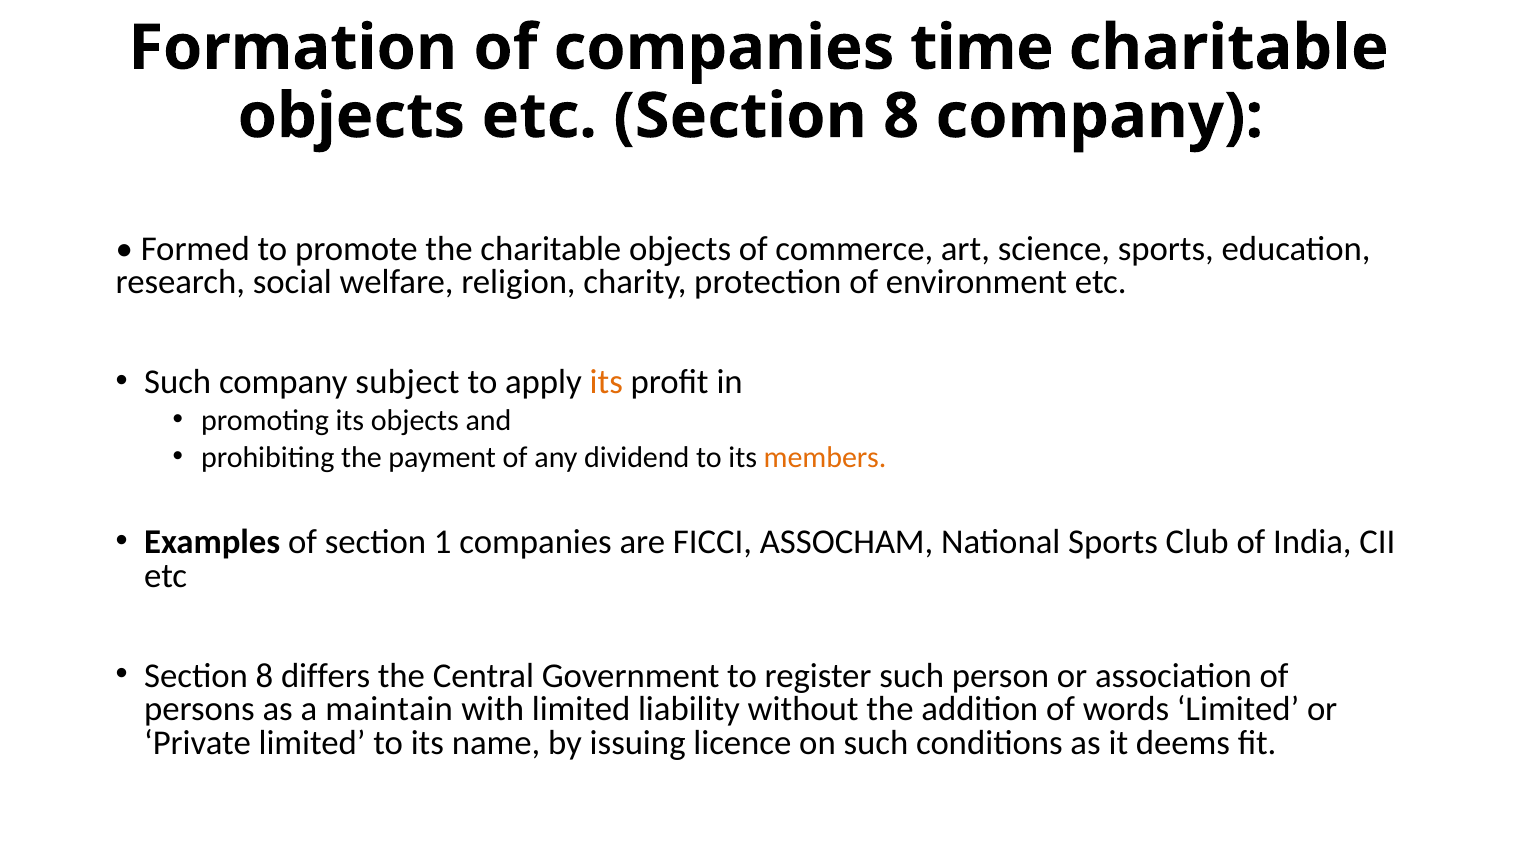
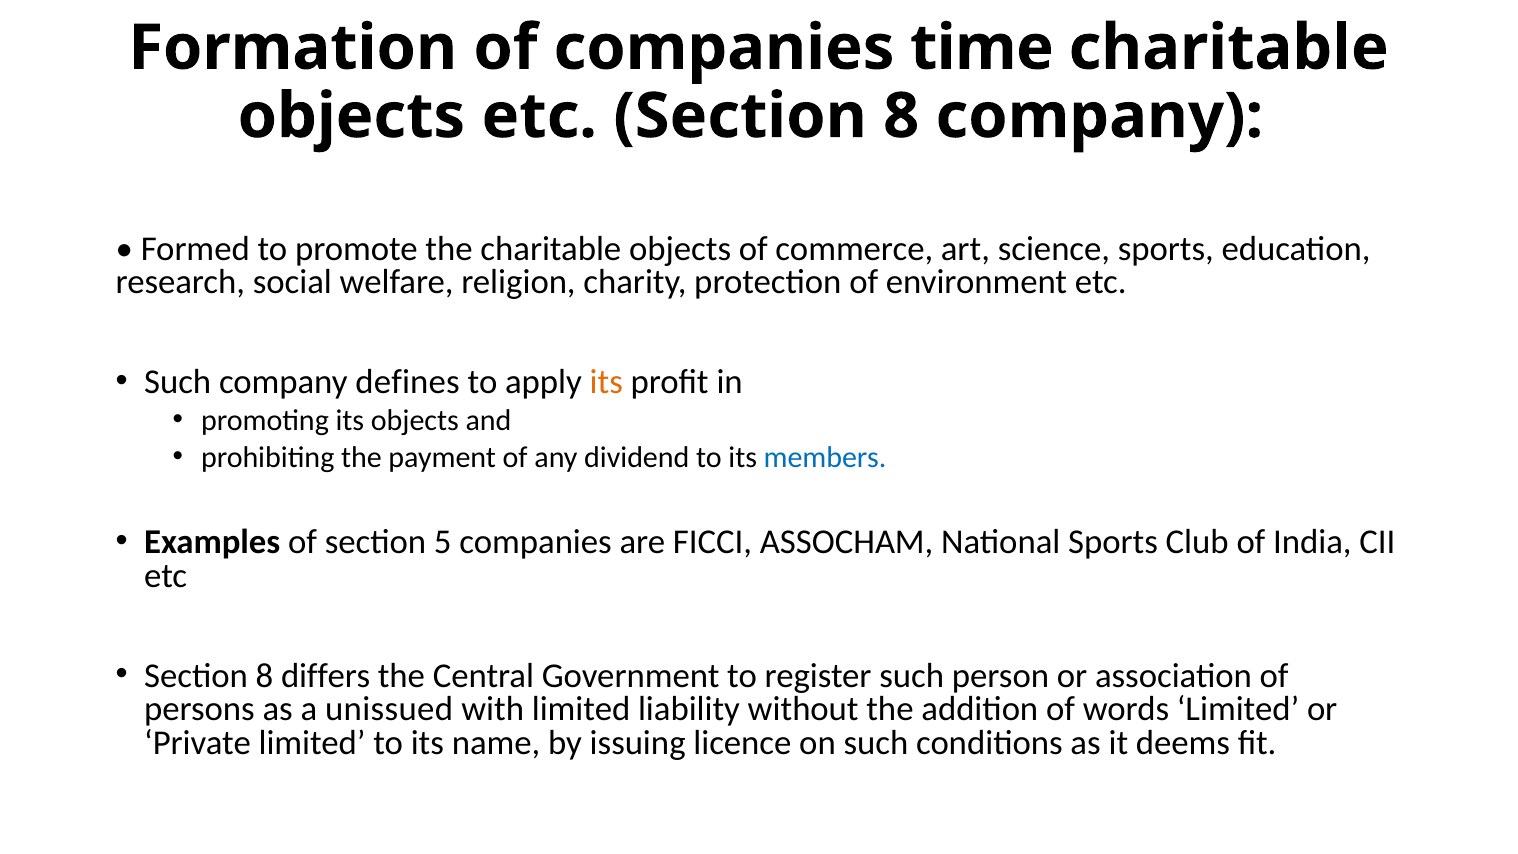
subject: subject -> defines (408, 382)
members colour: orange -> blue (825, 457)
1: 1 -> 5 (443, 542)
maintain: maintain -> unissued (389, 709)
